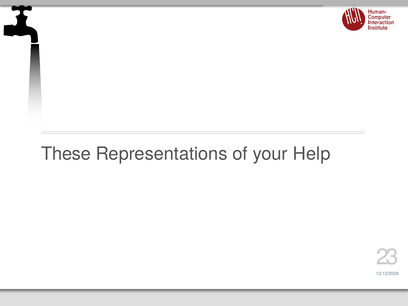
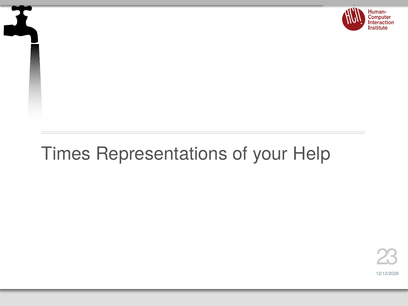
These: These -> Times (66, 154)
